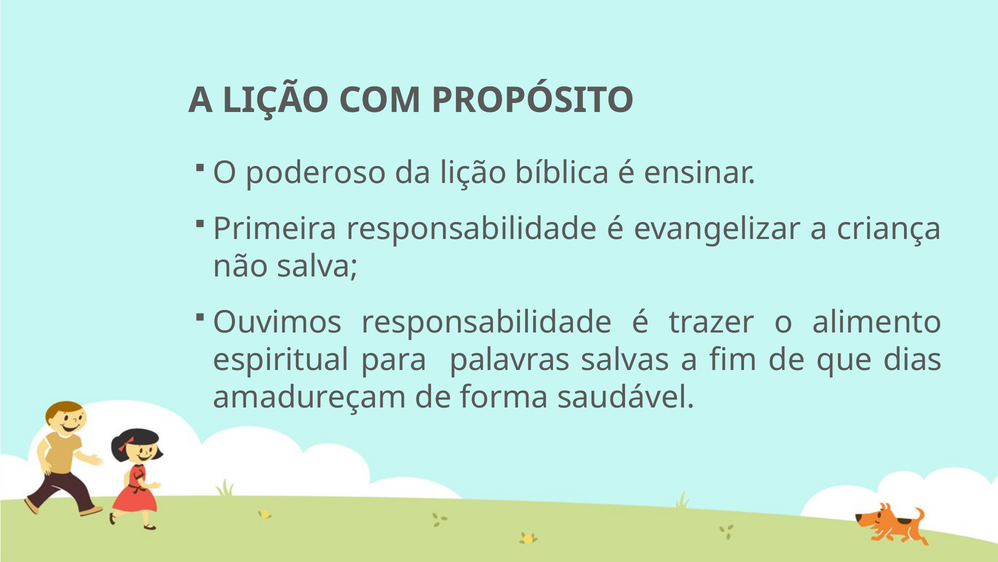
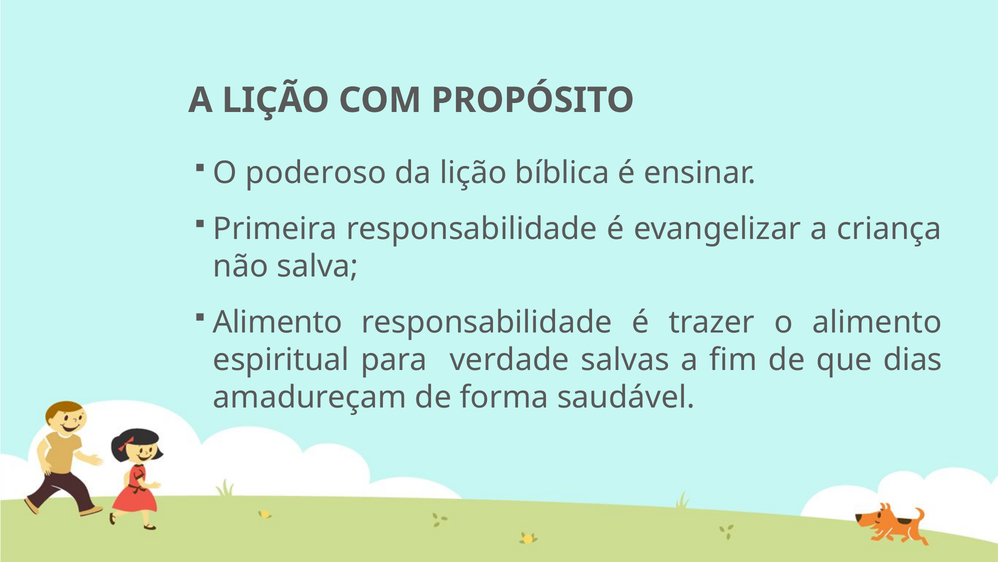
Ouvimos: Ouvimos -> Alimento (278, 322)
palavras: palavras -> verdade (510, 360)
